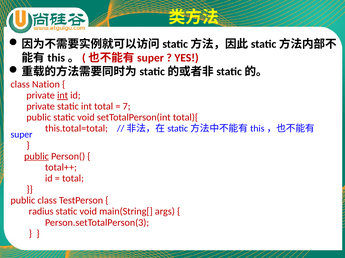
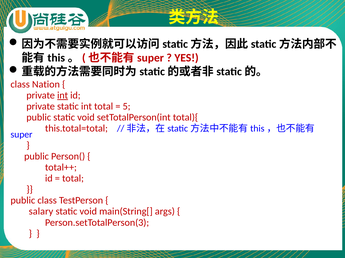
7: 7 -> 5 (127, 107)
public underline: present -> none (37, 157)
radius: radius -> salary (41, 212)
